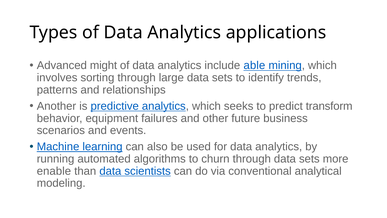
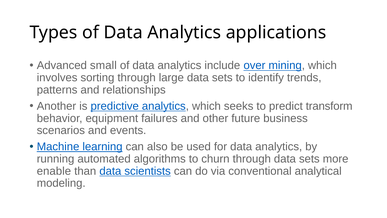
might: might -> small (103, 65)
able: able -> over (254, 65)
